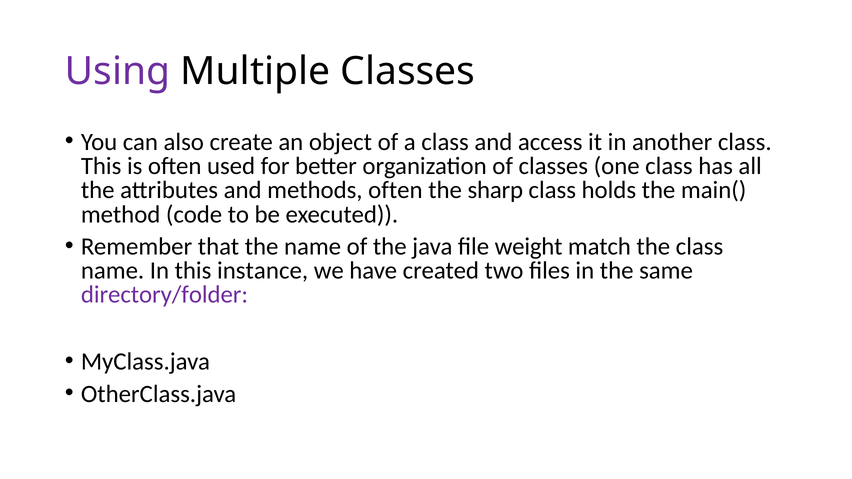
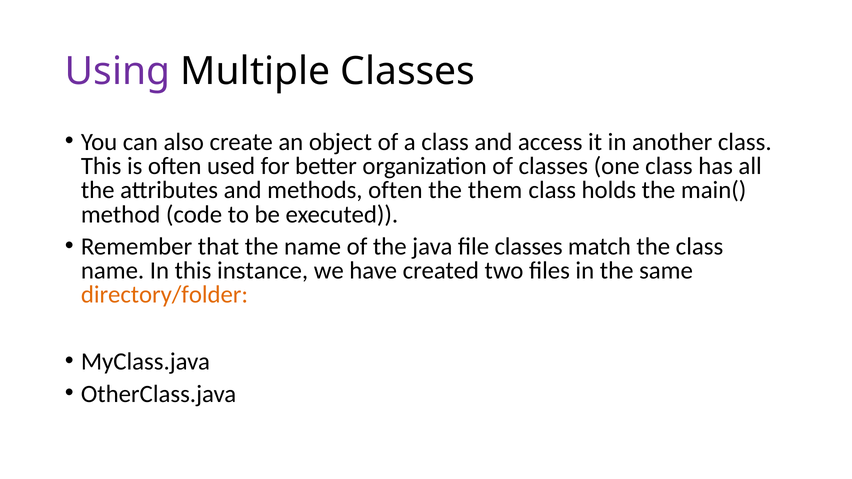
sharp: sharp -> them (495, 190)
file weight: weight -> classes (529, 247)
directory/folder colour: purple -> orange (164, 295)
